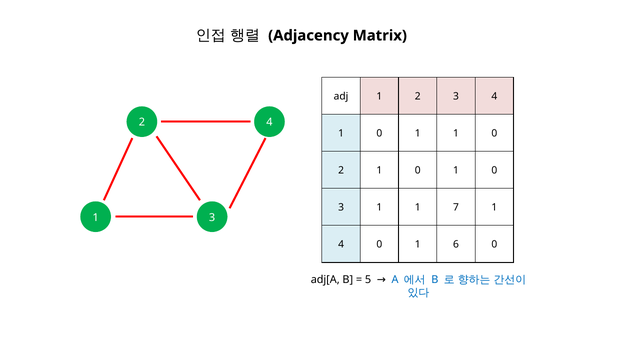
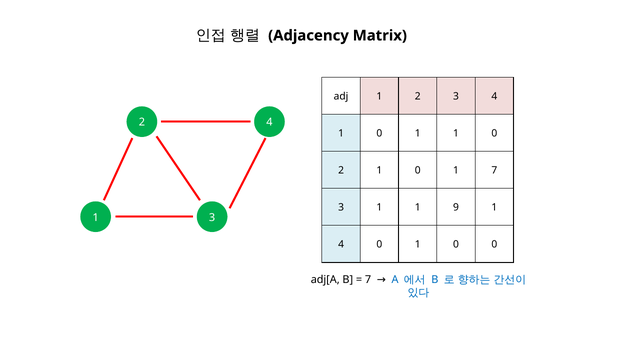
0 1 0: 0 -> 7 (494, 170)
7: 7 -> 9 (456, 207)
0 1 6: 6 -> 0 (456, 245)
5: 5 -> 7 (368, 280)
